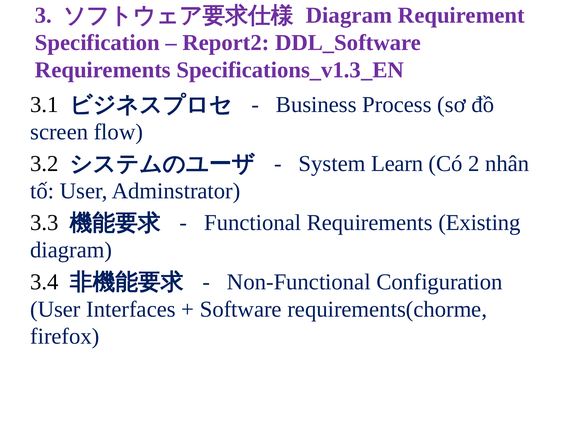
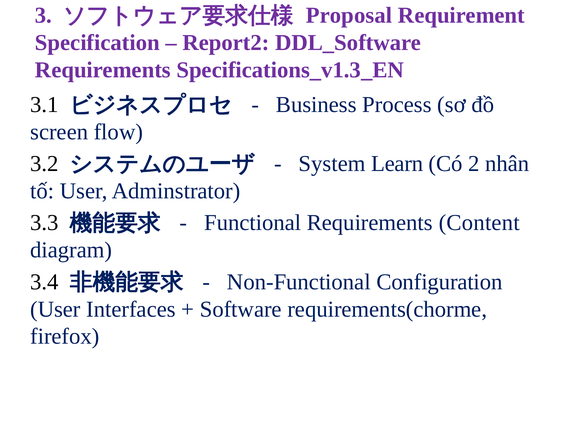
Diagram: Diagram -> Proposal (349, 15)
Existing: Existing -> Content (479, 223)
